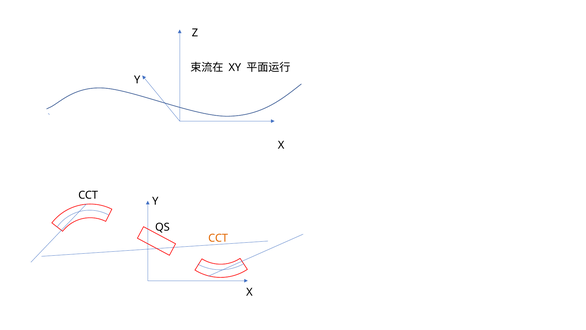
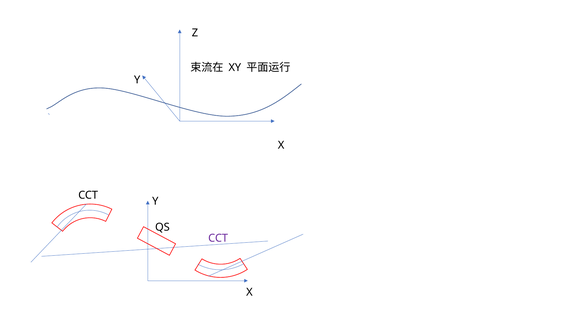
CCT colour: orange -> purple (218, 238)
